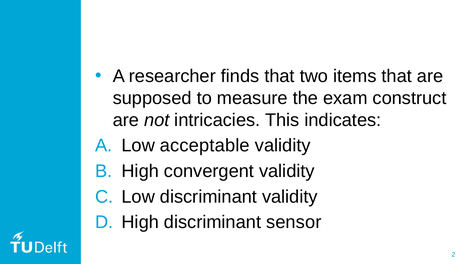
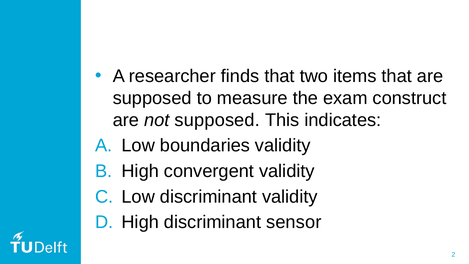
not intricacies: intricacies -> supposed (217, 120)
acceptable: acceptable -> boundaries (205, 145)
